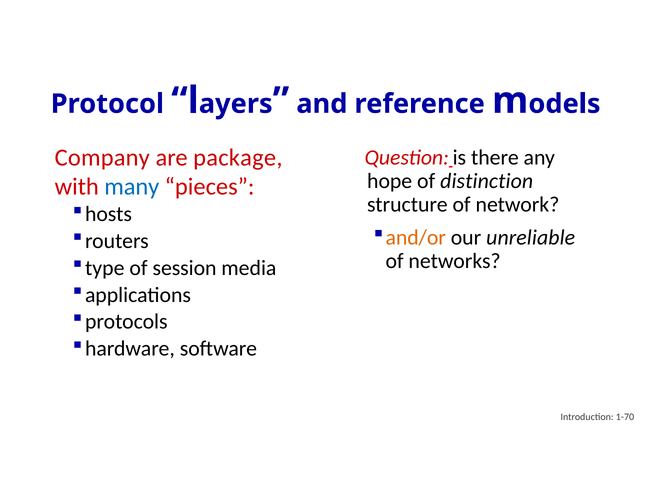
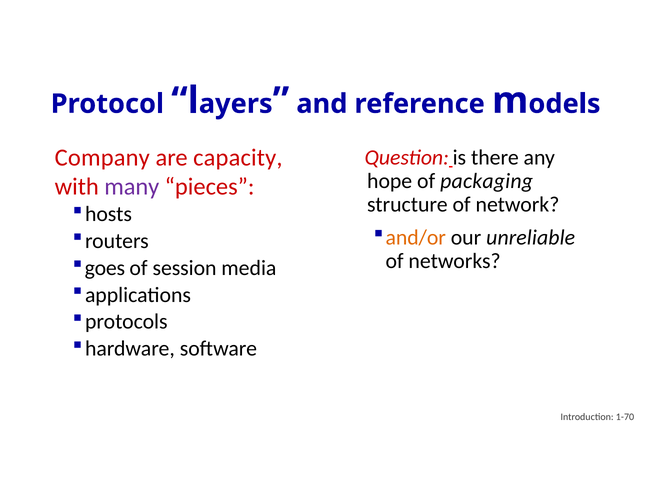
package: package -> capacity (238, 158)
distinction: distinction -> packaging (487, 181)
many colour: blue -> purple (132, 186)
type: type -> goes (105, 268)
